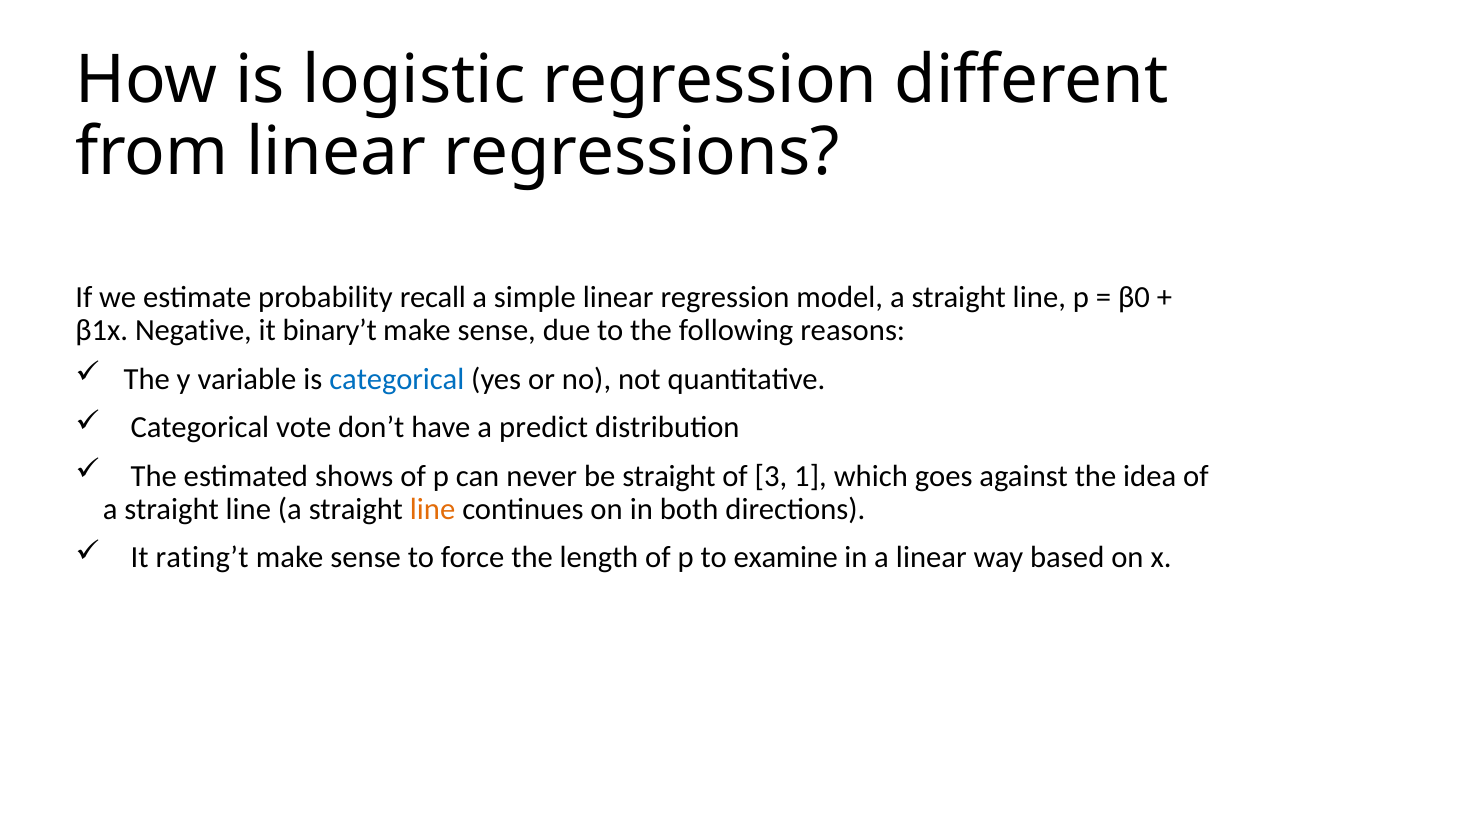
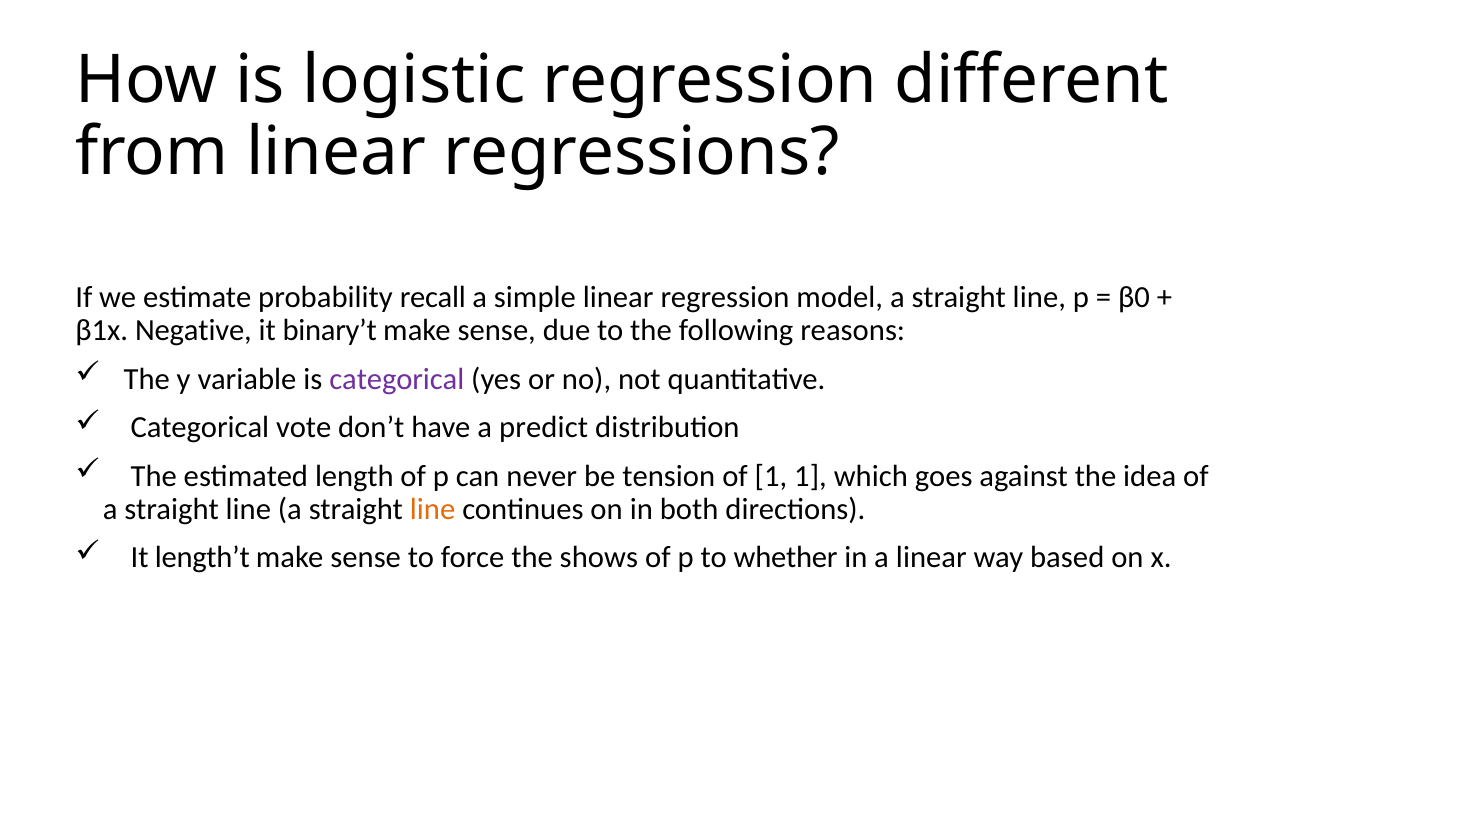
categorical colour: blue -> purple (397, 379)
shows: shows -> length (354, 476)
be straight: straight -> tension (669, 476)
of 3: 3 -> 1 (771, 476)
rating’t: rating’t -> length’t (202, 558)
length: length -> shows (599, 558)
examine: examine -> whether (786, 558)
